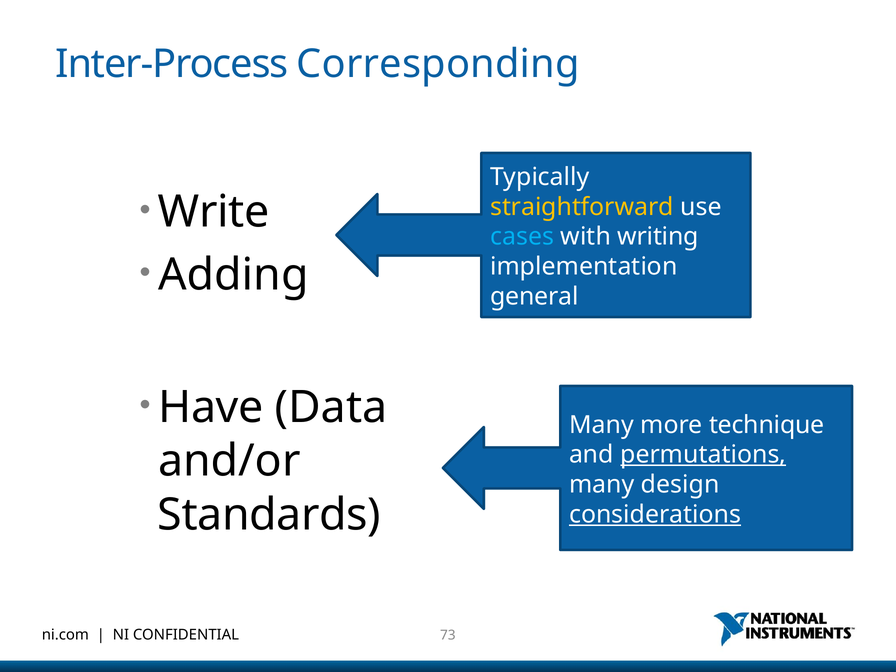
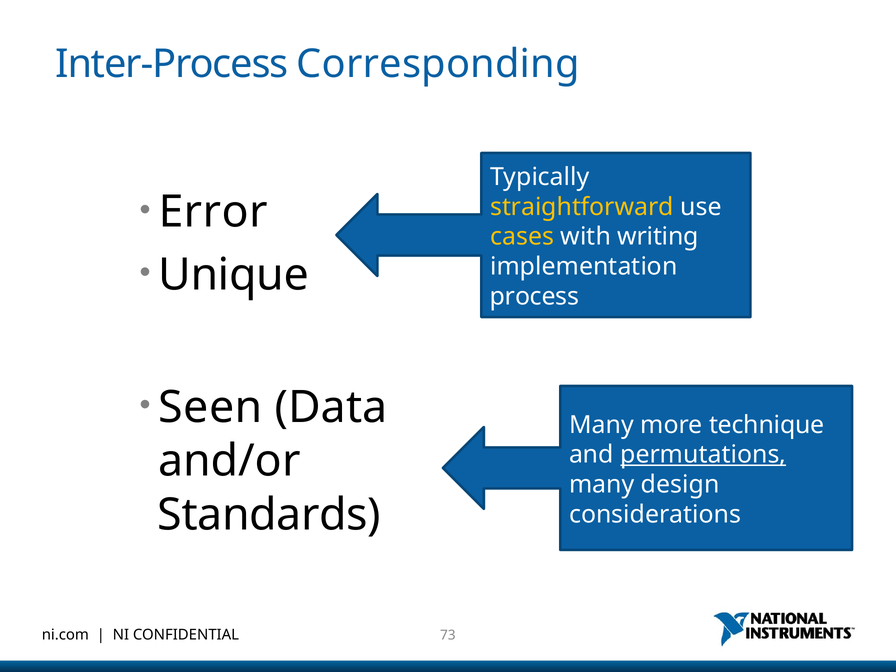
Write: Write -> Error (213, 212)
cases colour: light blue -> yellow (522, 237)
Adding: Adding -> Unique (234, 275)
general: general -> process (534, 296)
Have: Have -> Seen (210, 407)
considerations underline: present -> none (655, 515)
